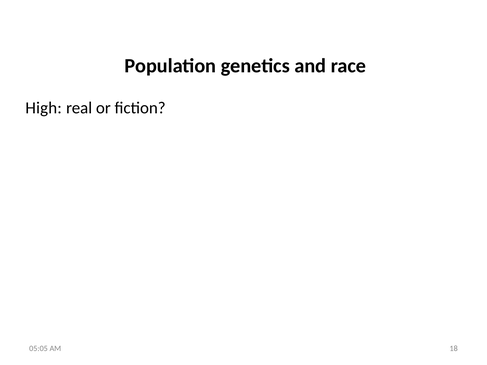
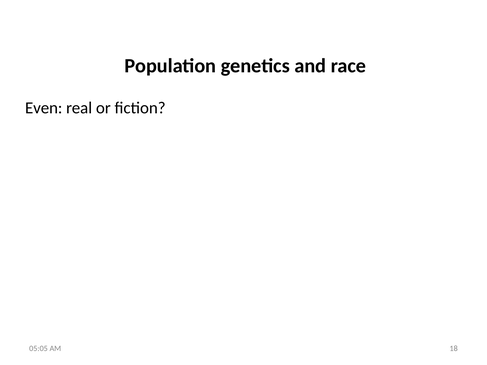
High: High -> Even (44, 108)
